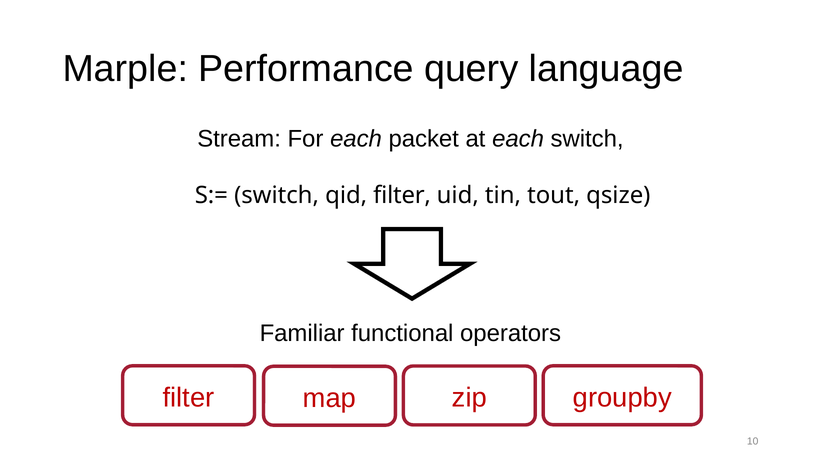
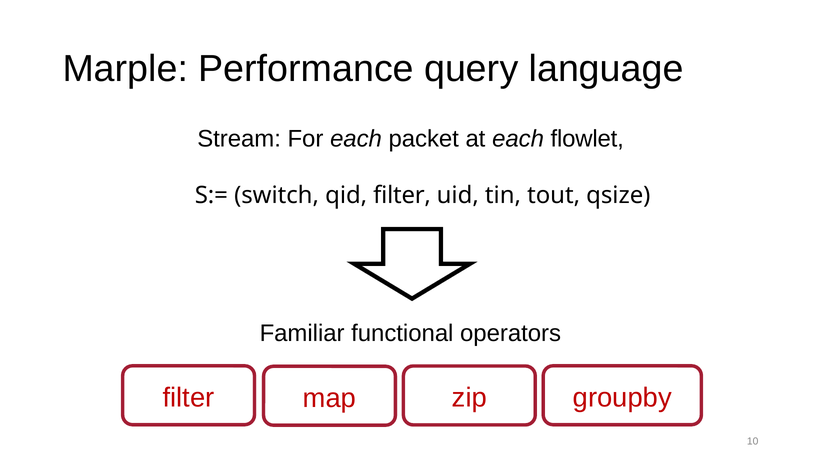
each switch: switch -> flowlet (587, 139)
